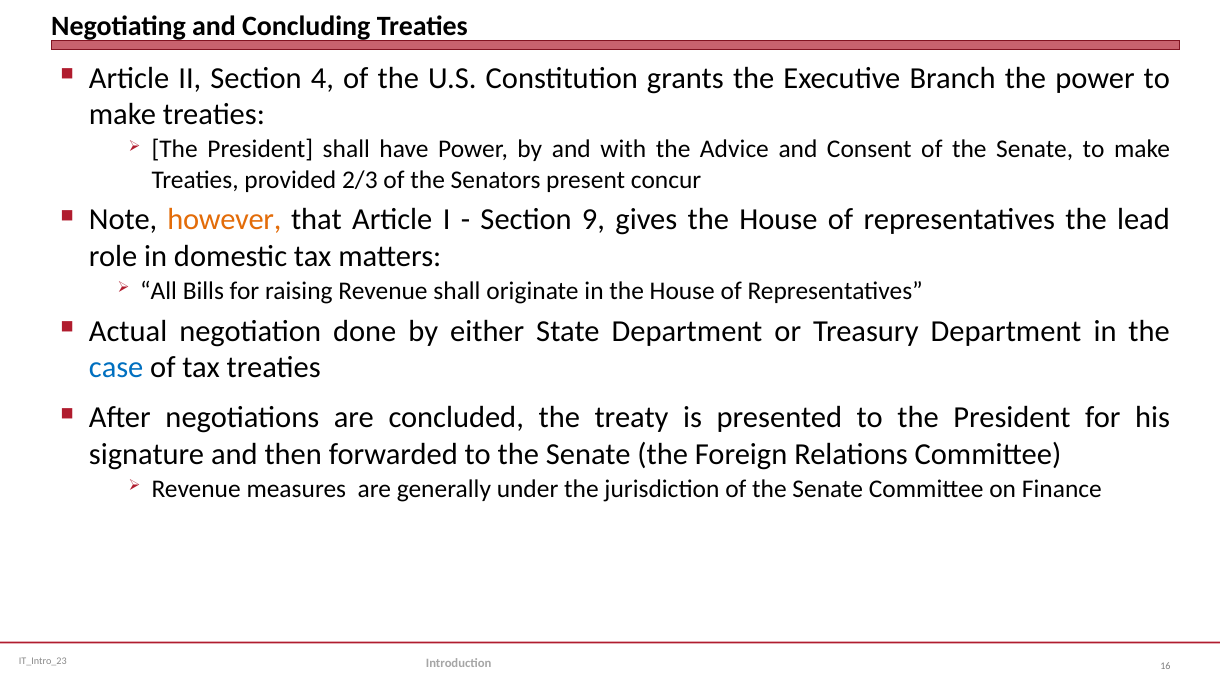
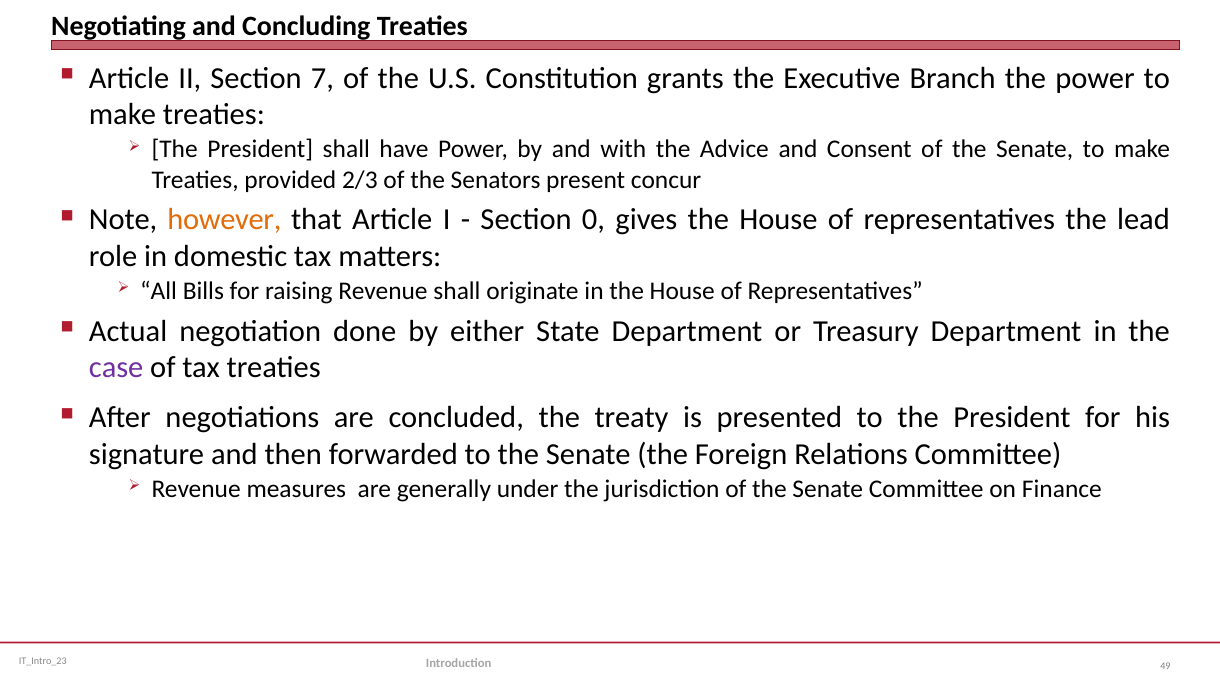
4: 4 -> 7 (322, 78)
9: 9 -> 0 (593, 220)
case colour: blue -> purple (116, 368)
16: 16 -> 49 (1165, 666)
